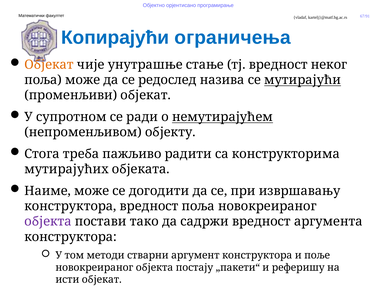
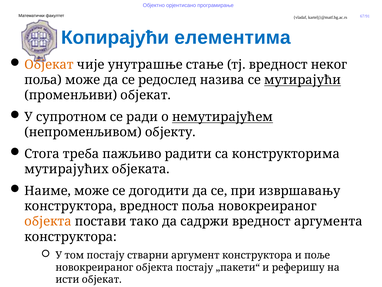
ограничења: ограничења -> елементима (233, 38)
објекта colour: purple -> orange (48, 221)
том методи: методи -> постају (106, 255)
